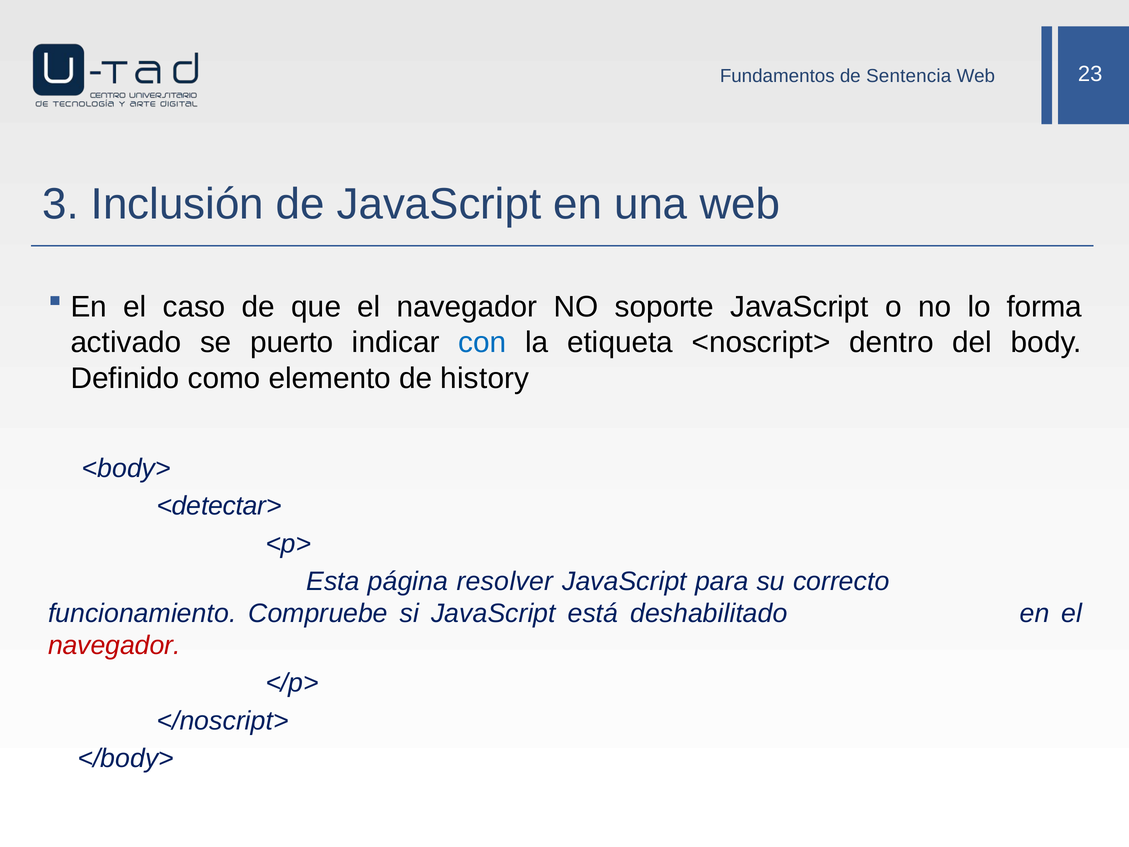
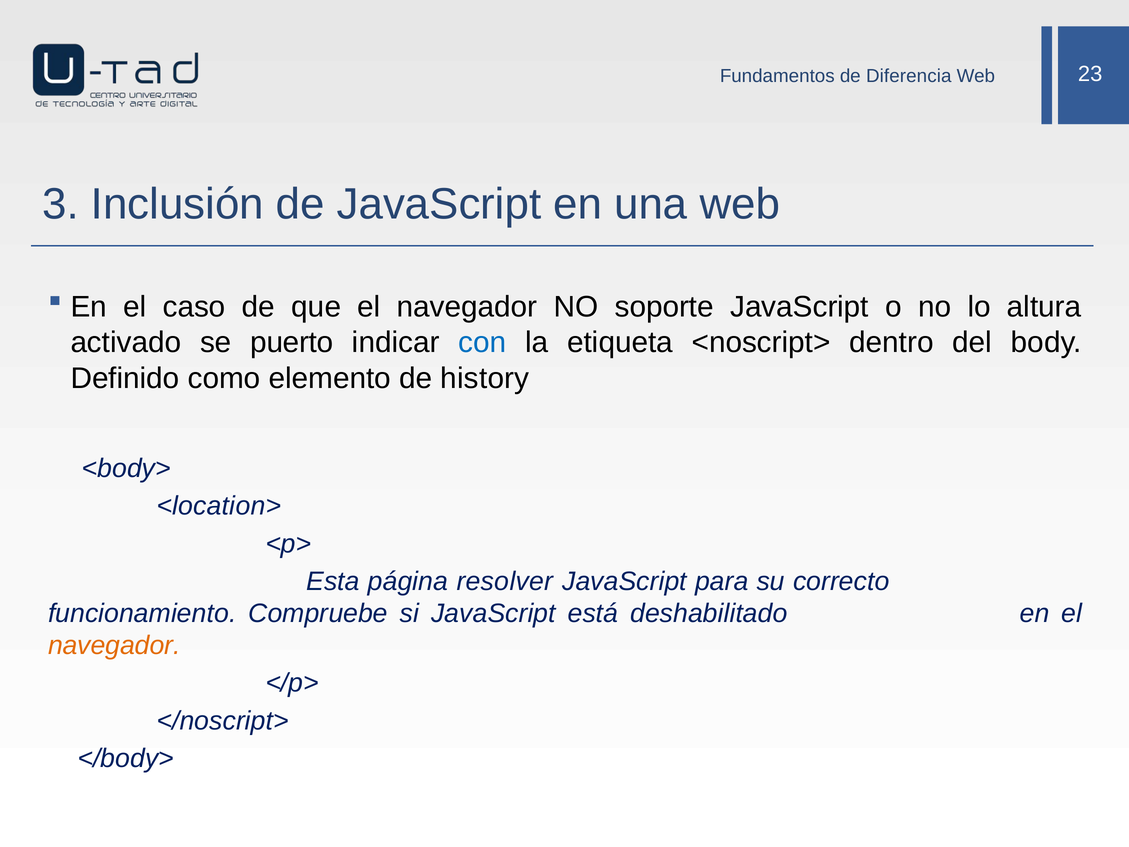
Sentencia: Sentencia -> Diferencia (909, 76)
forma: forma -> altura (1044, 307)
<detectar>: <detectar> -> <location> (219, 506)
navegador colour: red -> orange (114, 645)
